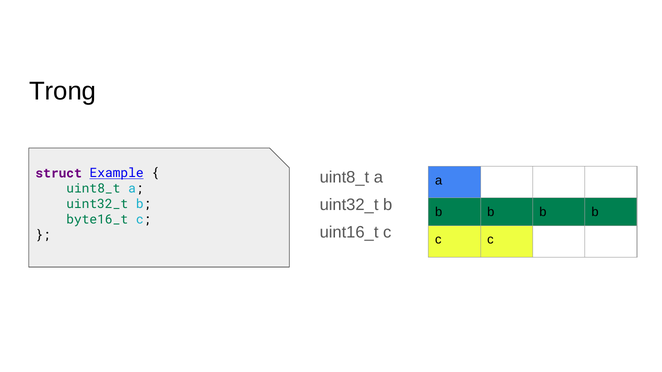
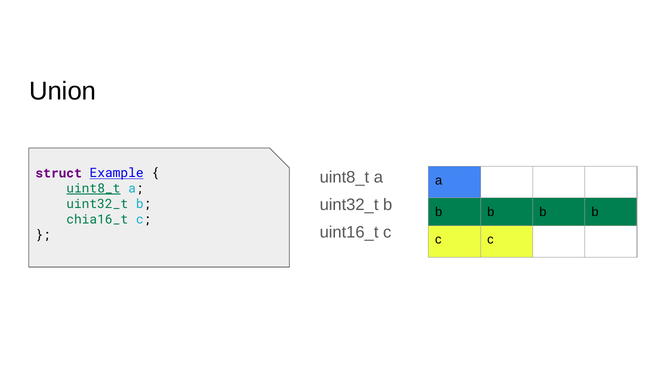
Trong: Trong -> Union (63, 92)
uint8_t underline: none -> present (93, 189)
byte16_t: byte16_t -> chia16_t (97, 220)
